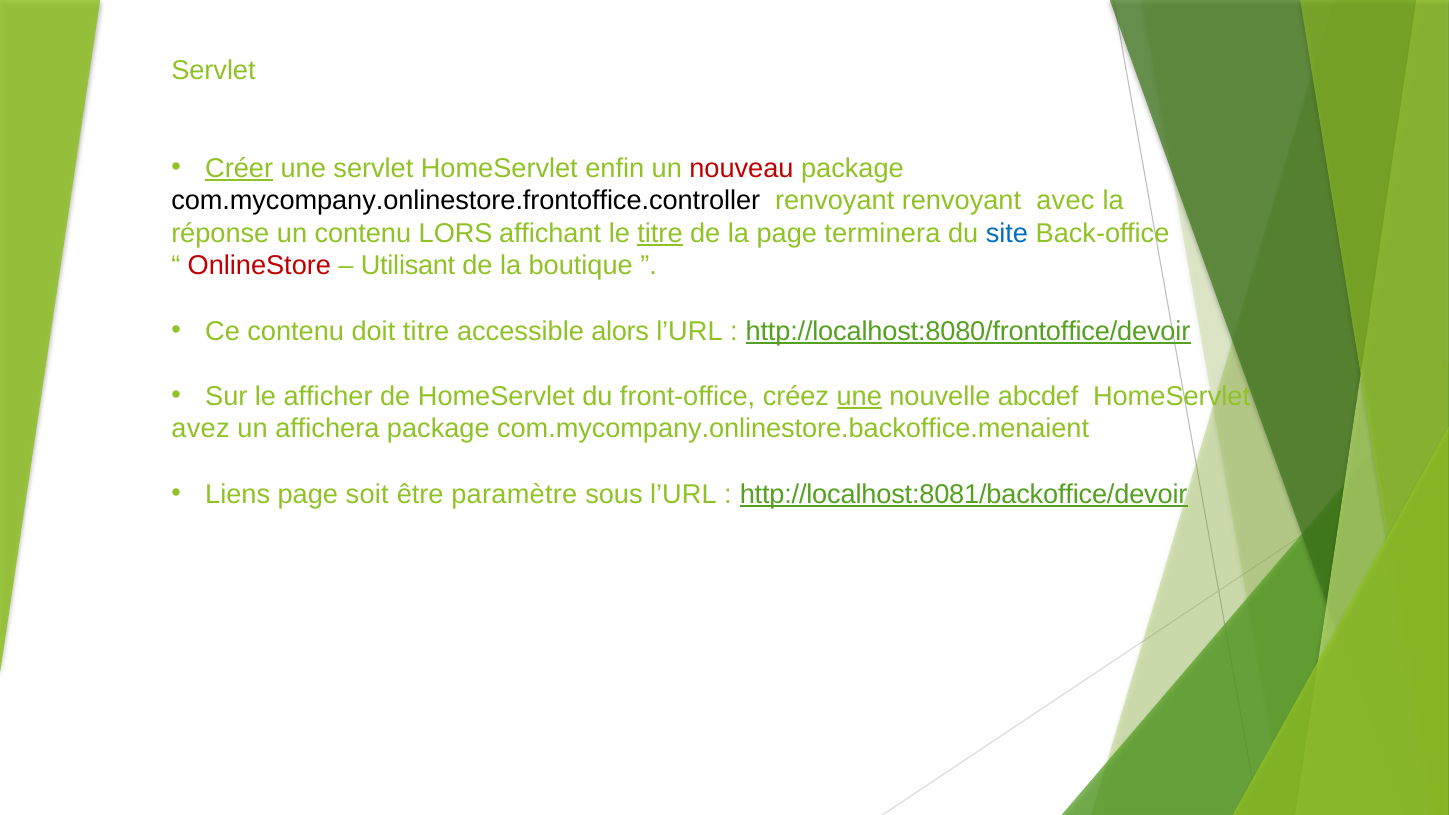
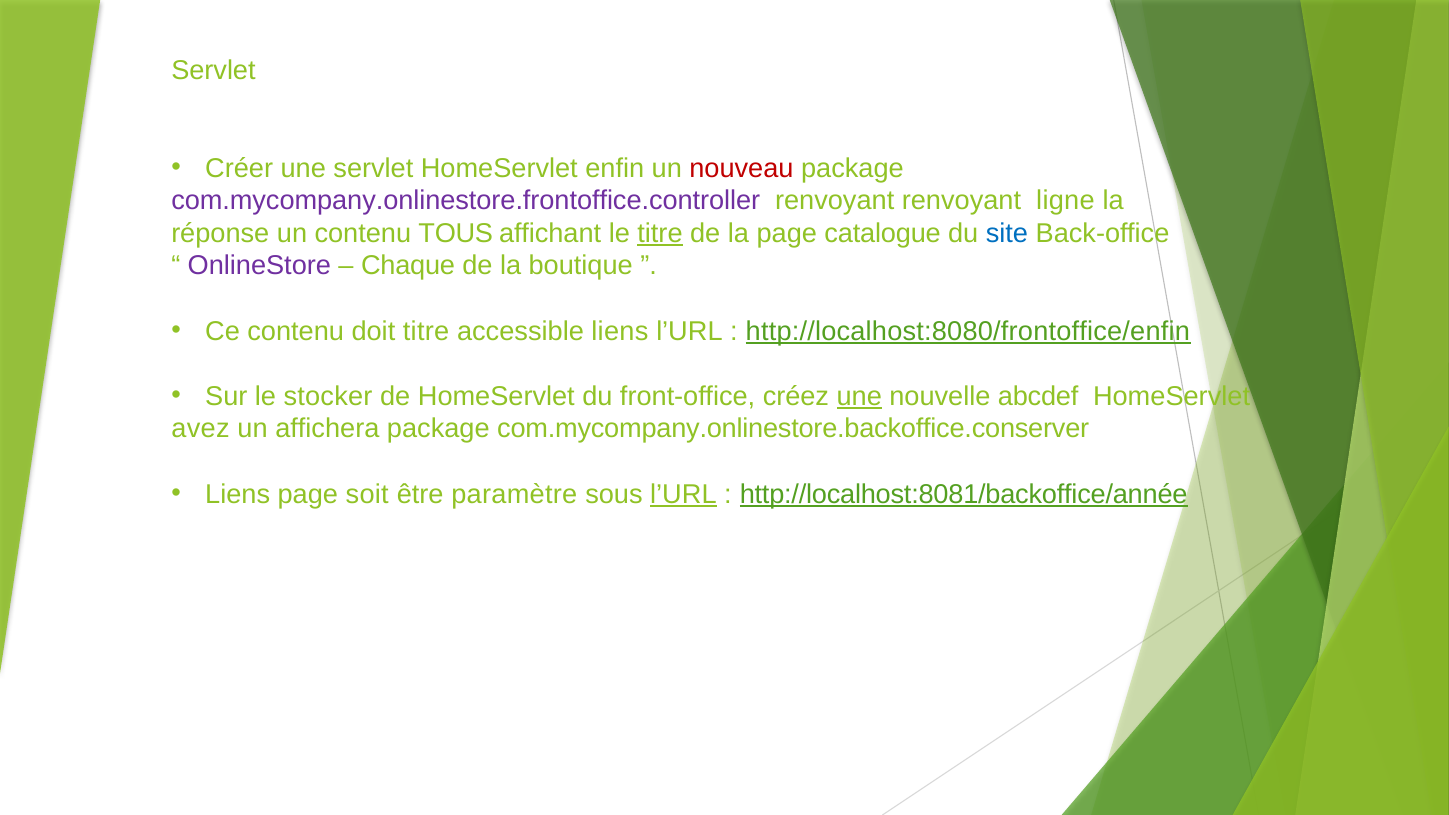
Créer underline: present -> none (239, 168)
com.mycompany.onlinestore.frontoffice.controller colour: black -> purple (466, 201)
avec: avec -> ligne (1065, 201)
LORS: LORS -> TOUS (456, 233)
terminera: terminera -> catalogue (883, 233)
OnlineStore colour: red -> purple (259, 266)
Utilisant: Utilisant -> Chaque (408, 266)
accessible alors: alors -> liens (620, 331)
http://localhost:8080/frontoffice/devoir: http://localhost:8080/frontoffice/devoir -> http://localhost:8080/frontoffice/enfin (968, 331)
afficher: afficher -> stocker (328, 396)
com.mycompany.onlinestore.backoffice.menaient: com.mycompany.onlinestore.backoffice.menaient -> com.mycompany.onlinestore.backoffice.conserver (793, 429)
l’URL underline: none -> present (683, 494)
http://localhost:8081/backoffice/devoir: http://localhost:8081/backoffice/devoir -> http://localhost:8081/backoffice/année (964, 494)
